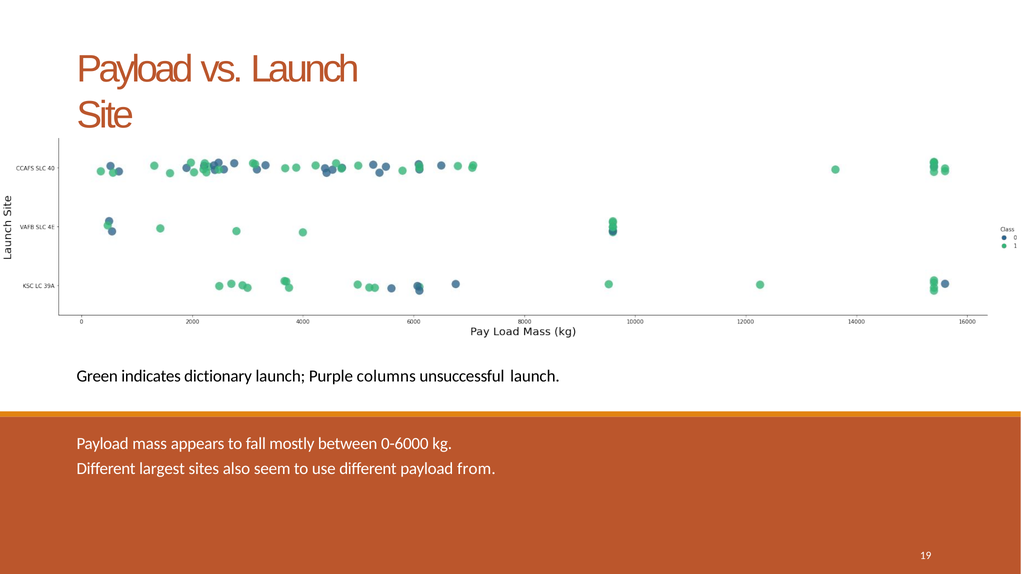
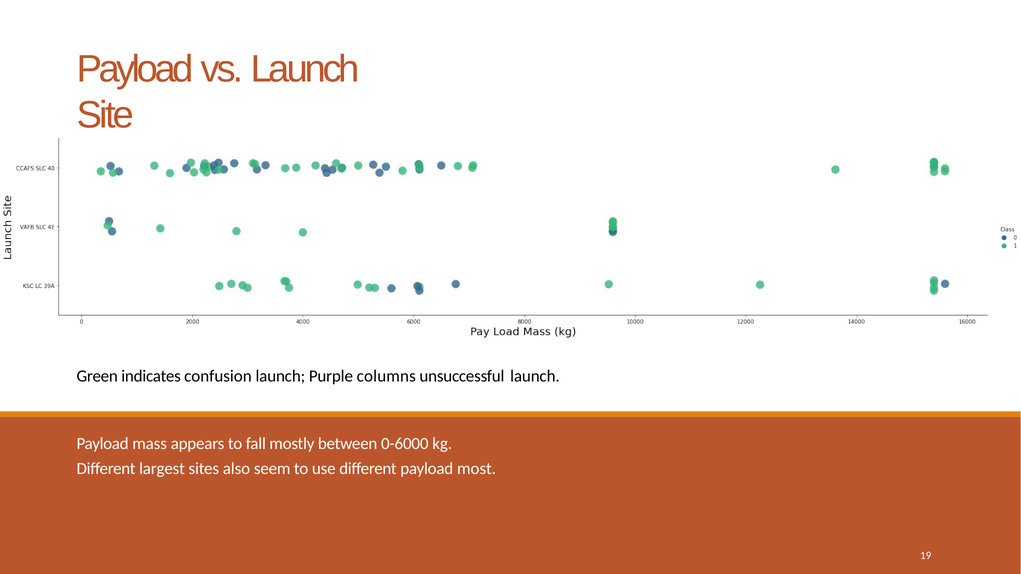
dictionary: dictionary -> confusion (218, 376)
from: from -> most (477, 469)
